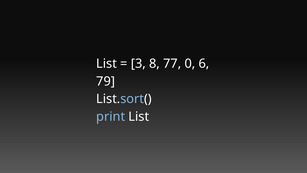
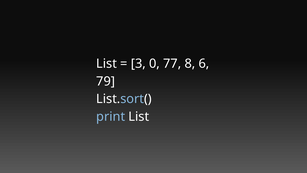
8: 8 -> 0 (154, 64)
0: 0 -> 8 (190, 64)
